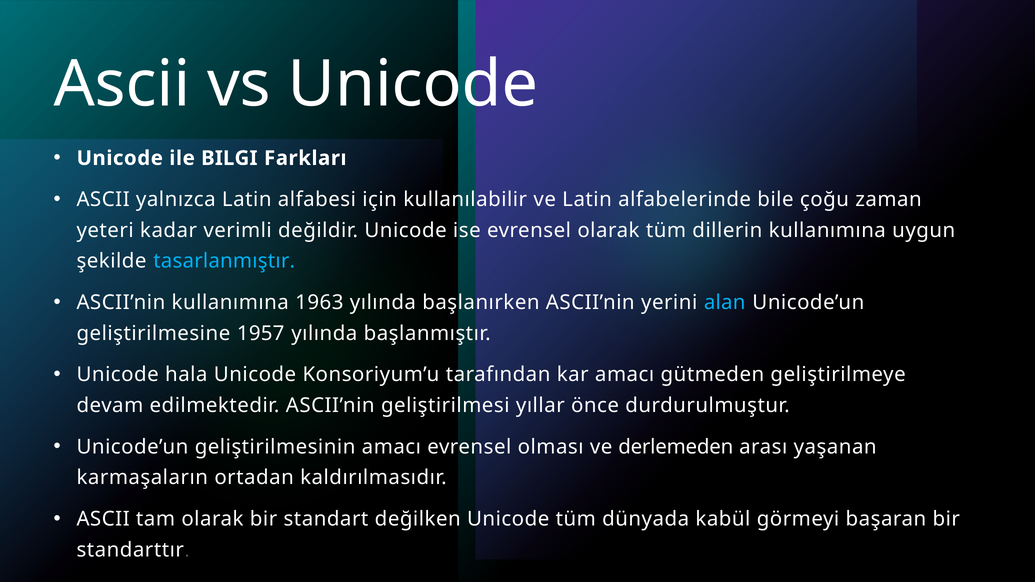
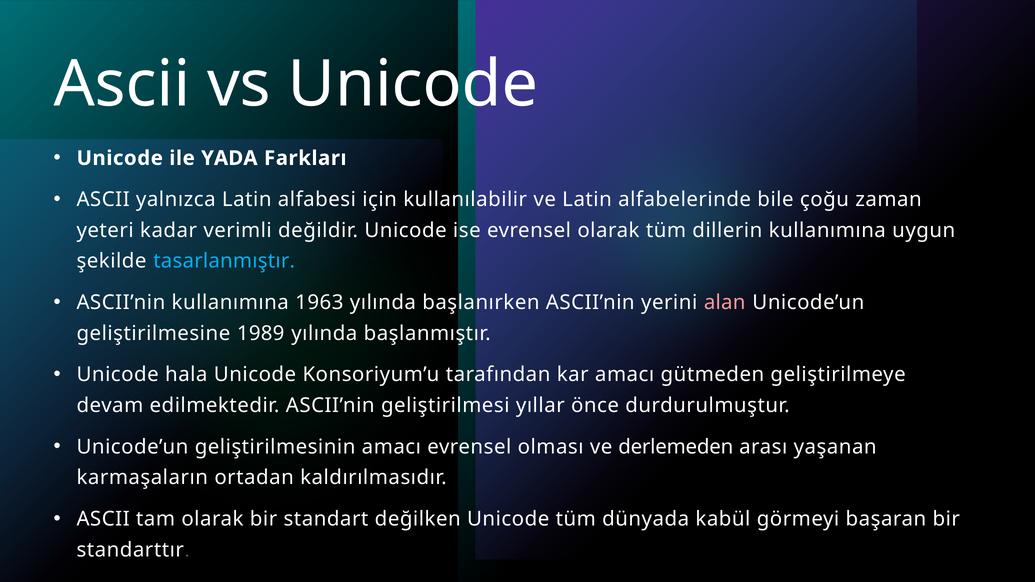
BILGI: BILGI -> YADA (229, 158)
alan colour: light blue -> pink (725, 303)
1957: 1957 -> 1989 (261, 333)
